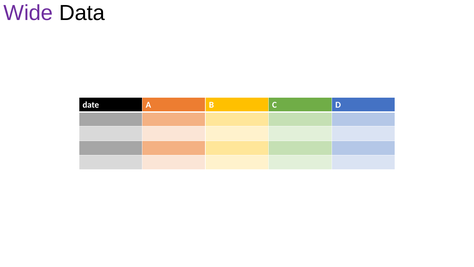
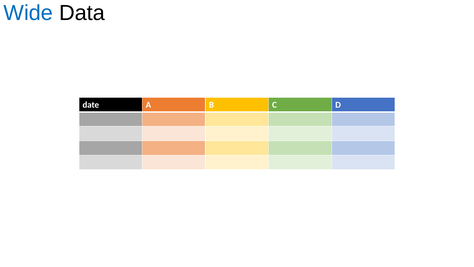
Wide colour: purple -> blue (28, 13)
